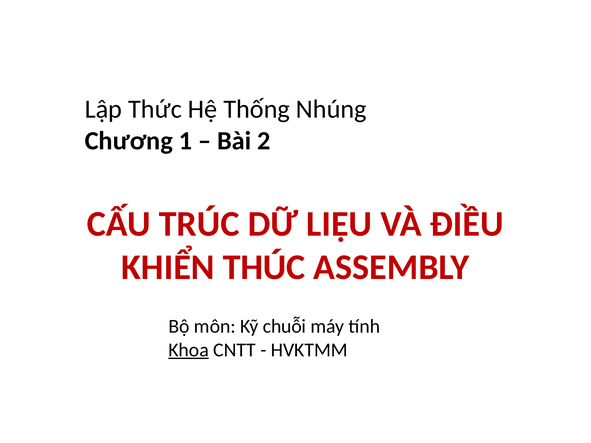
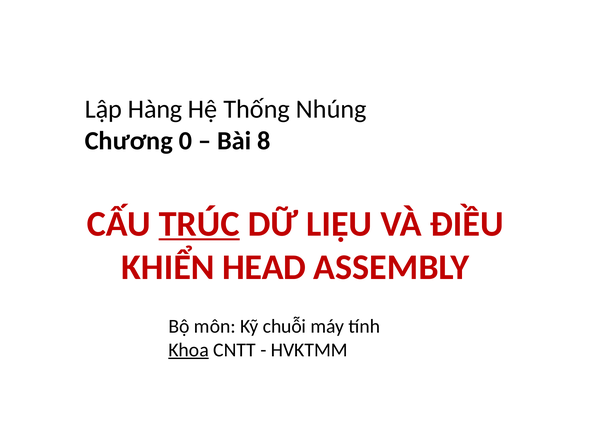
Thức: Thức -> Hàng (155, 109)
1: 1 -> 0 (185, 141)
2: 2 -> 8 (264, 141)
TRÚC underline: none -> present (199, 224)
THÚC: THÚC -> HEAD (264, 267)
